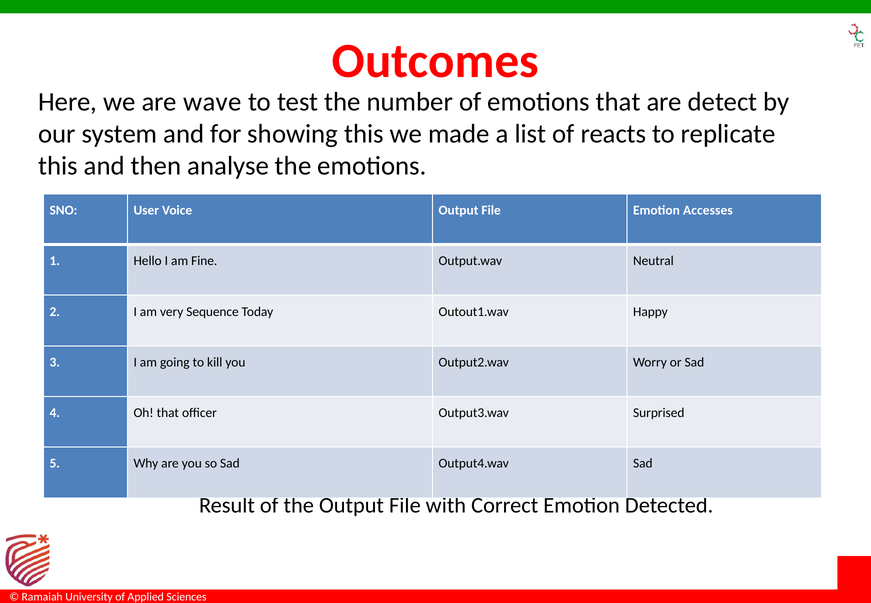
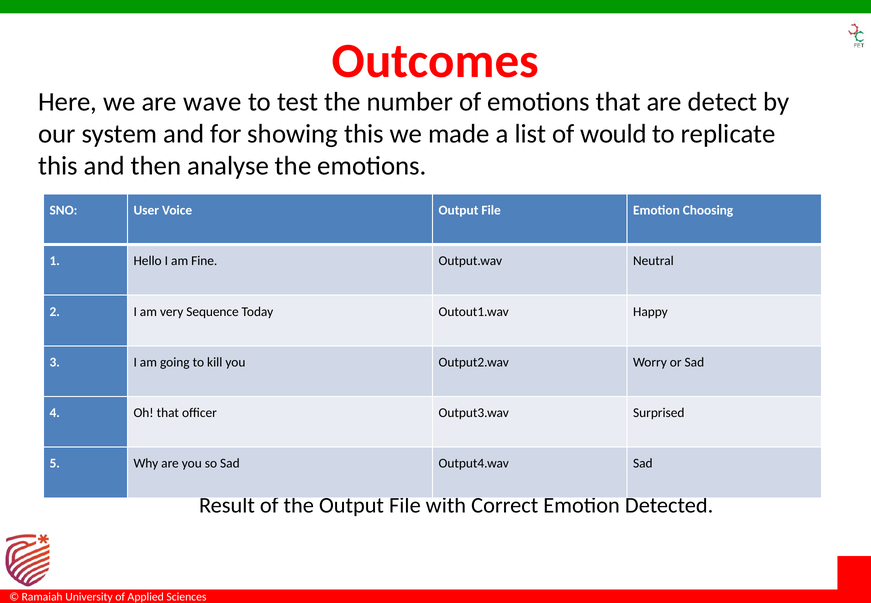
reacts: reacts -> would (613, 134)
Accesses: Accesses -> Choosing (708, 210)
